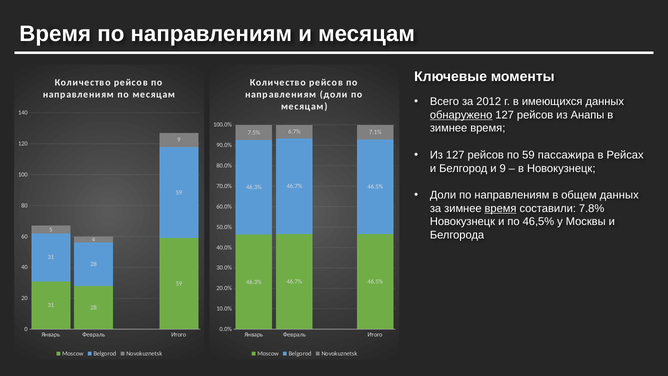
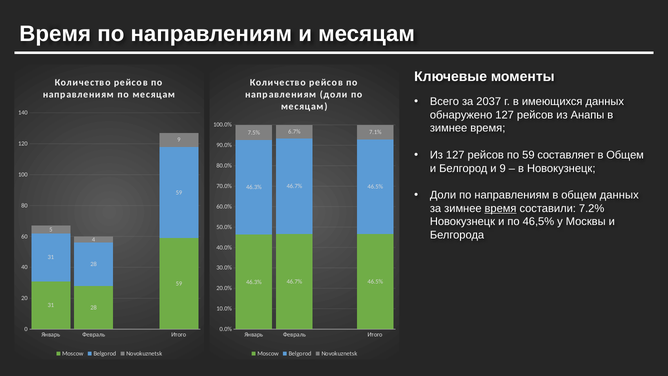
2012: 2012 -> 2037 (489, 101)
обнаружено underline: present -> none (461, 115)
пассажира: пассажира -> составляет (566, 155)
Рейсах: Рейсах -> Общем (625, 155)
7.8%: 7.8% -> 7.2% (592, 208)
